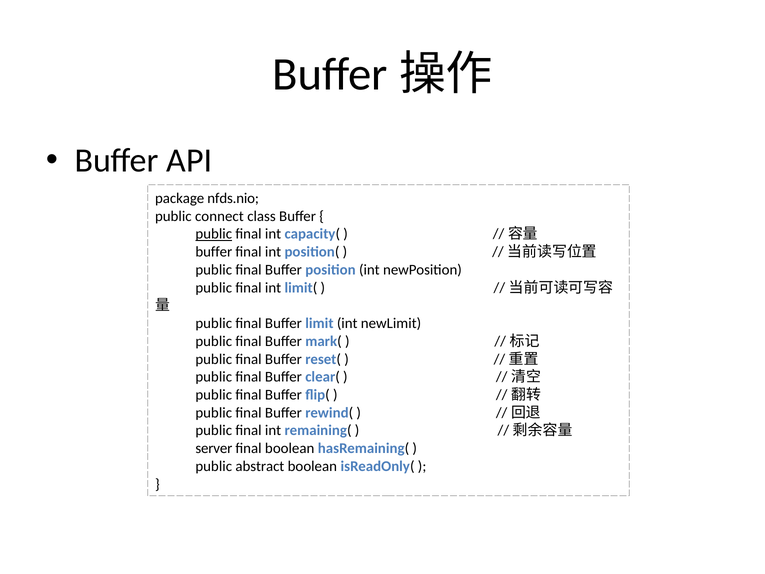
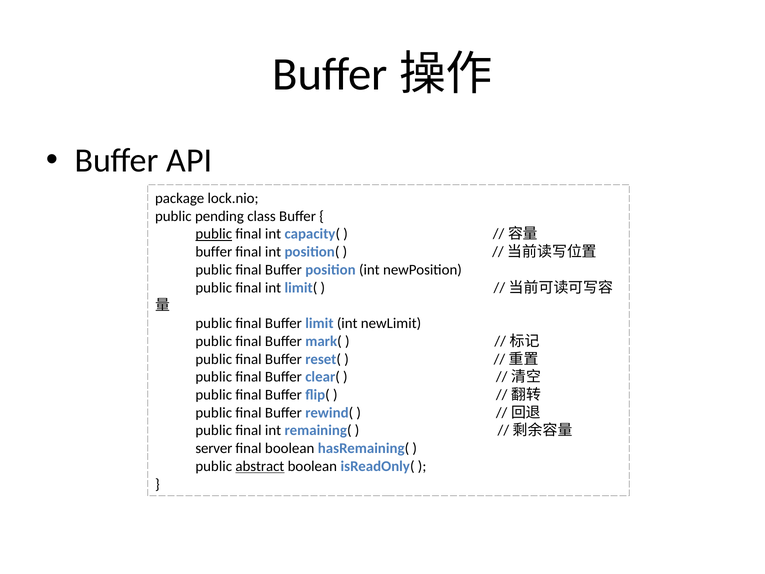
nfds.nio: nfds.nio -> lock.nio (233, 198)
connect: connect -> pending (219, 216)
abstract underline: none -> present (260, 466)
